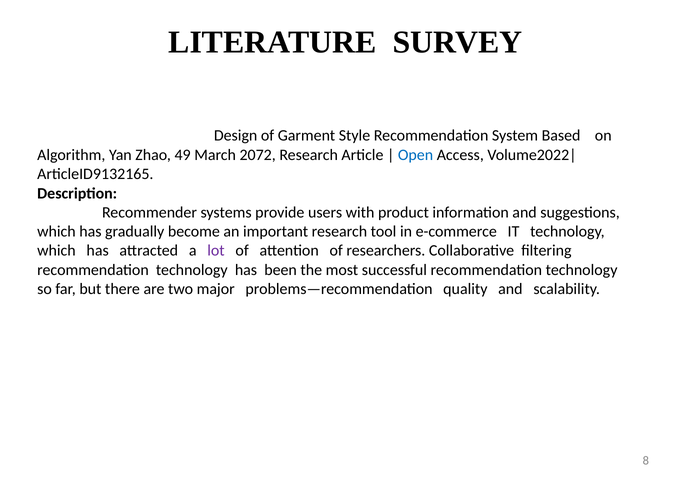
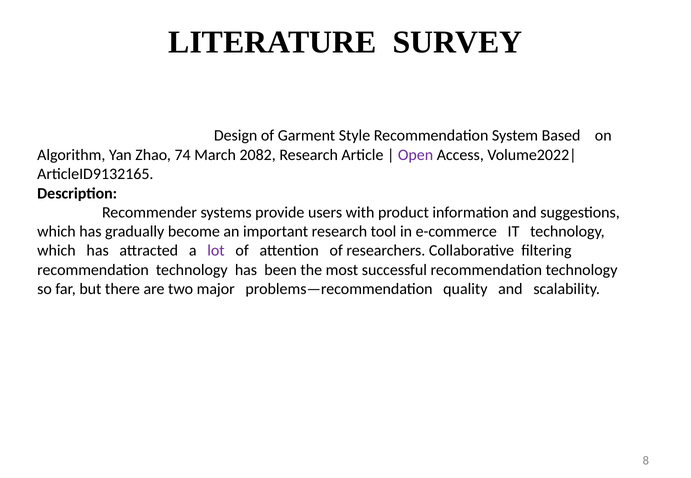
49: 49 -> 74 (183, 155)
2072: 2072 -> 2082 (258, 155)
Open colour: blue -> purple (416, 155)
